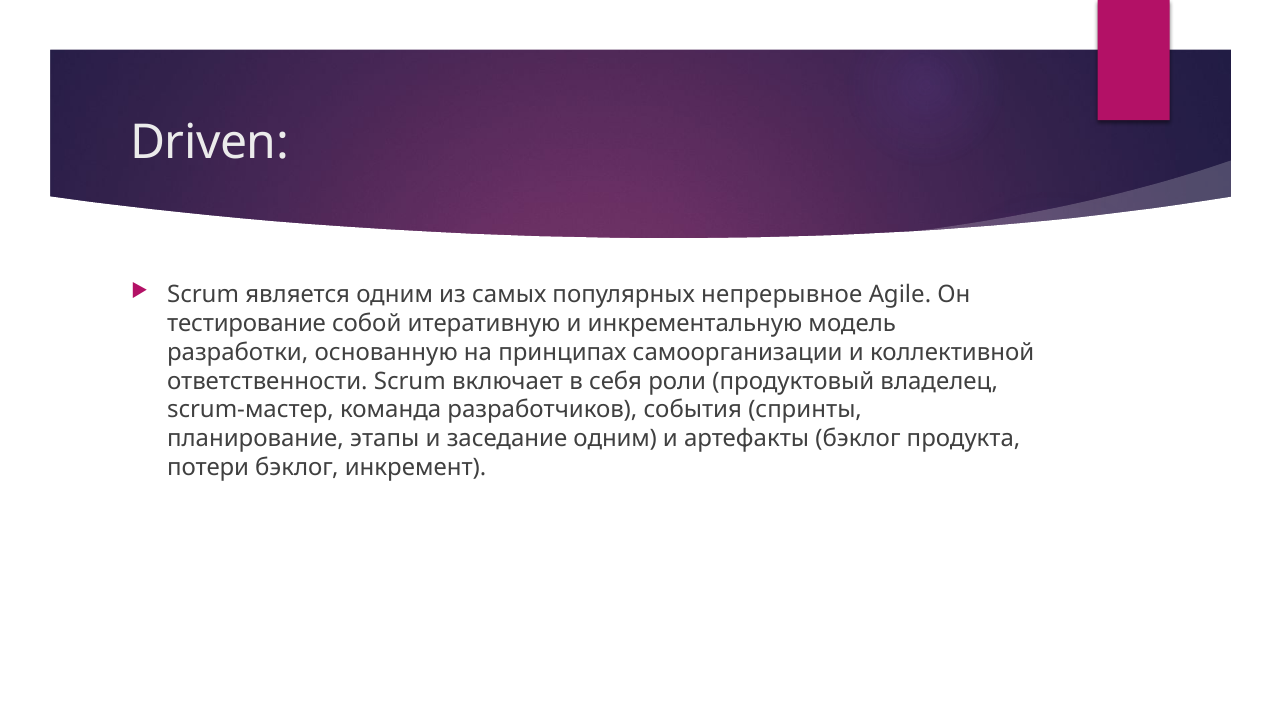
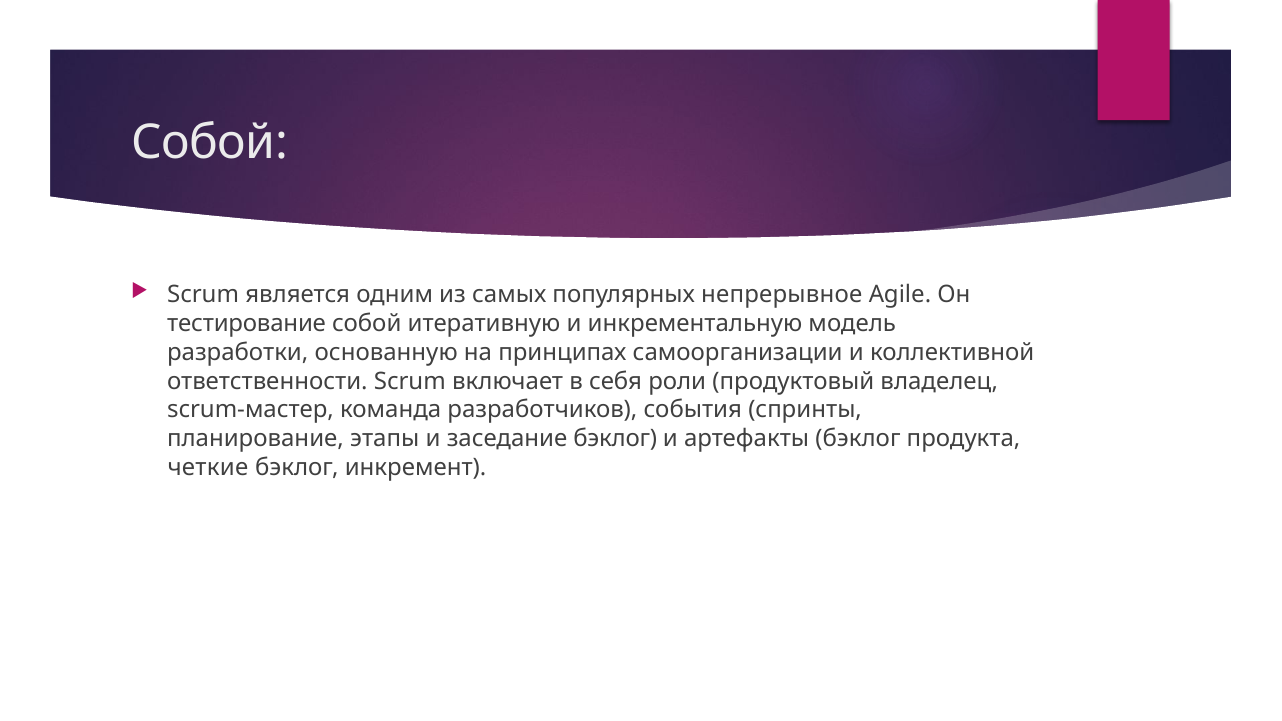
Driven: Driven -> Собой (210, 143)
заседание одним: одним -> бэклог (615, 439)
потери: потери -> четкие (208, 468)
